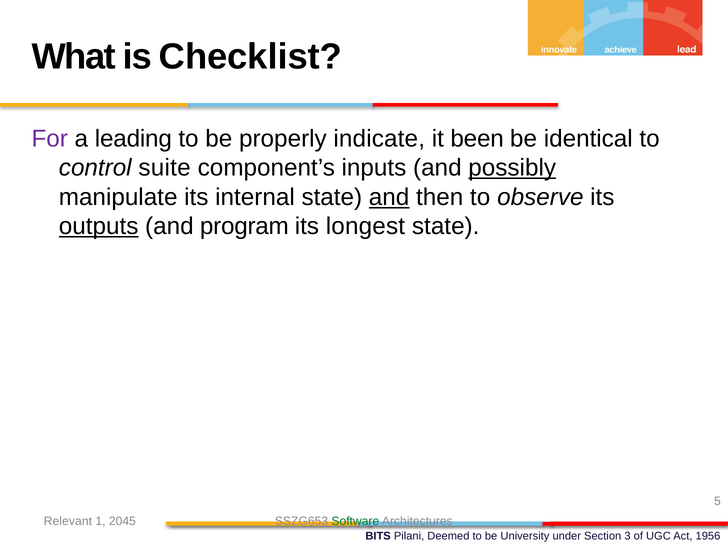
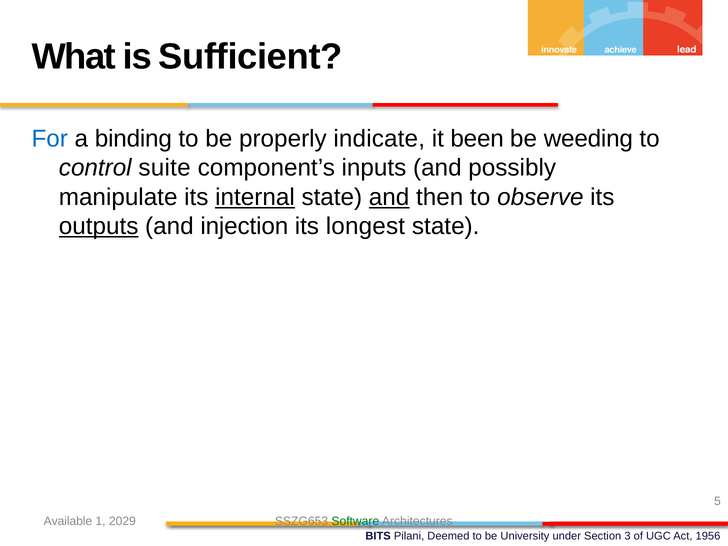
Checklist: Checklist -> Sufficient (251, 57)
For colour: purple -> blue (50, 139)
leading: leading -> binding (133, 139)
identical: identical -> weeding (588, 139)
possibly underline: present -> none (512, 168)
internal underline: none -> present (255, 197)
program: program -> injection (244, 226)
Relevant: Relevant -> Available (68, 521)
2045: 2045 -> 2029 (122, 521)
